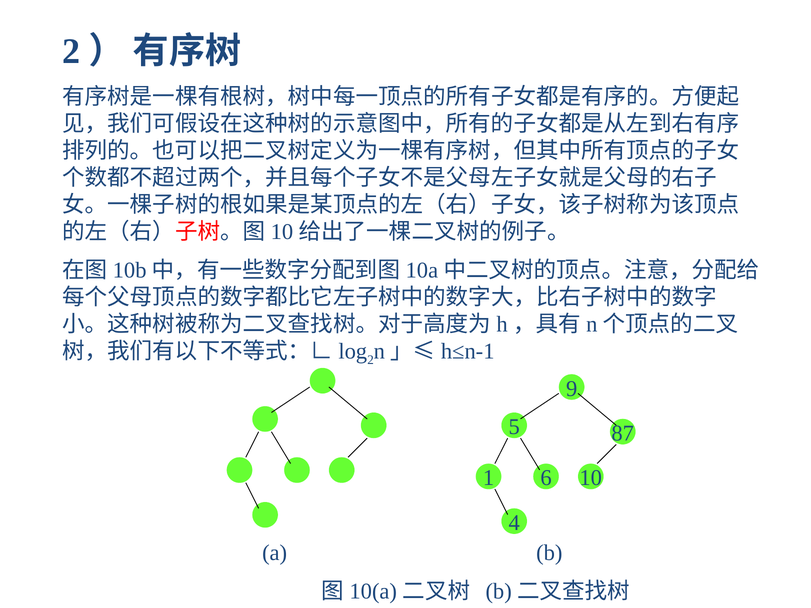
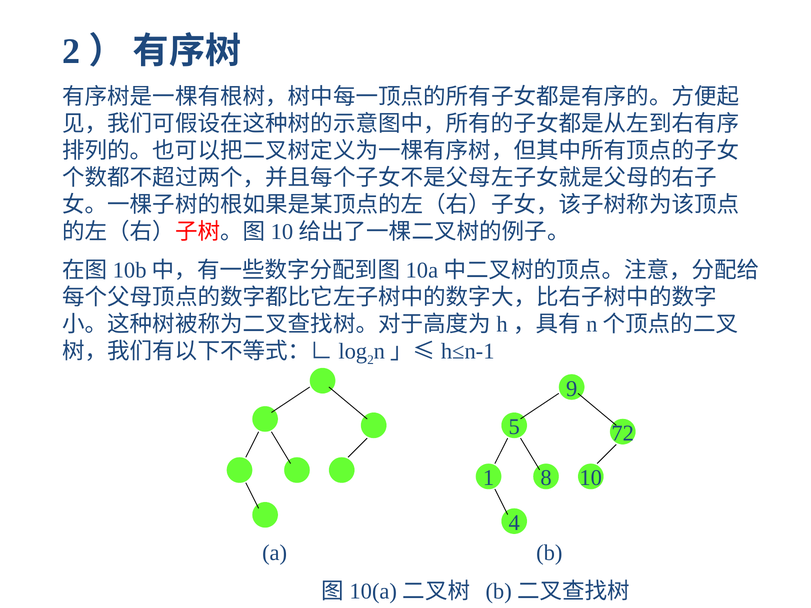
87: 87 -> 72 (623, 433)
6: 6 -> 8 (546, 478)
